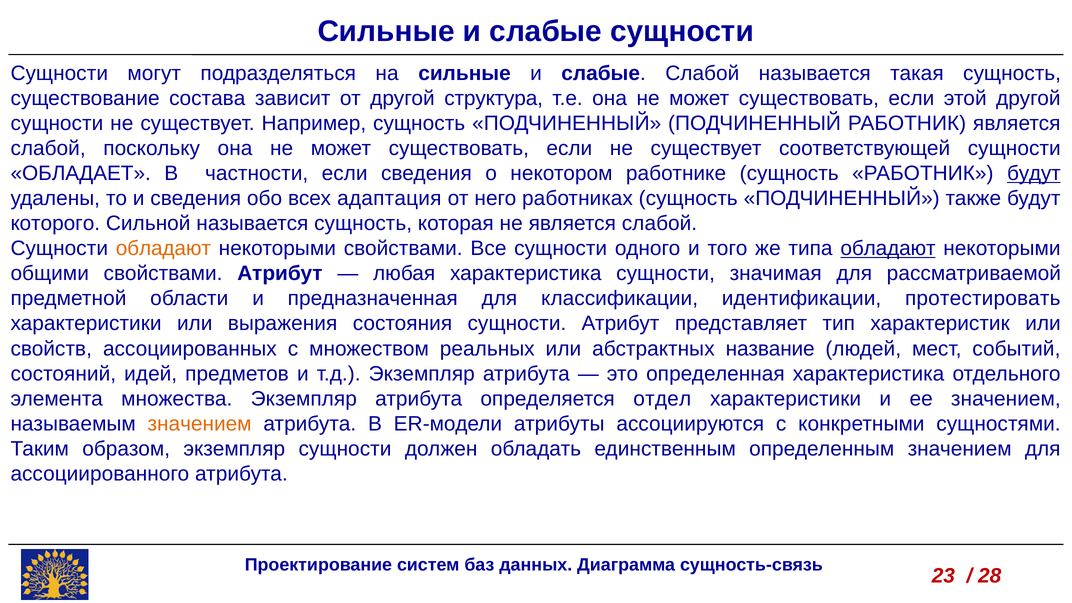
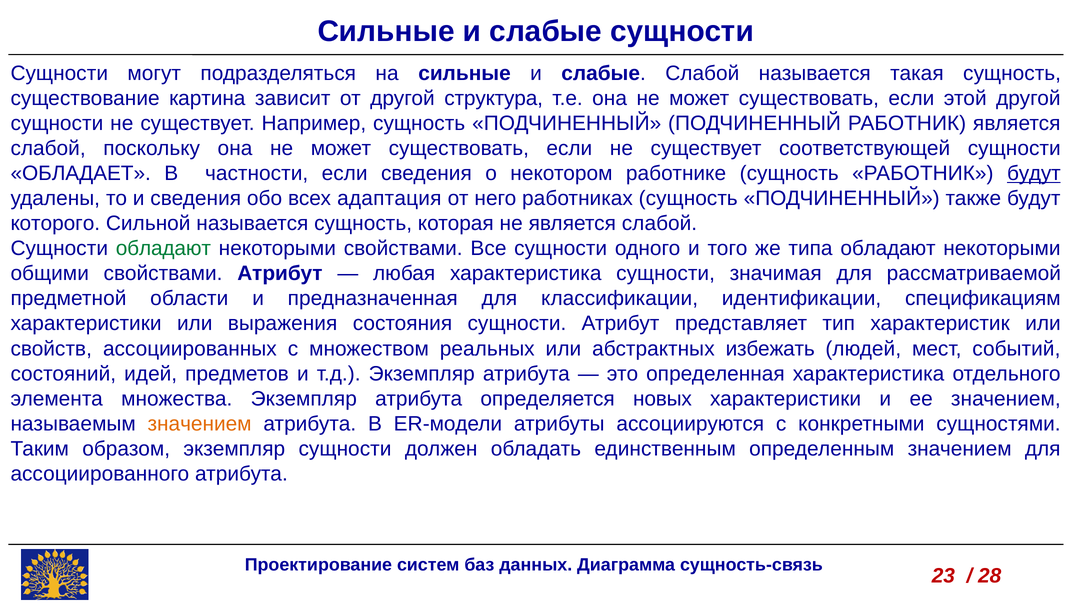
состава: состава -> картина (207, 98)
обладают colour: orange -> green (163, 249)
обладают underline: present -> none (888, 249)
протестировать: протестировать -> спецификациям (983, 299)
название: название -> избежать (770, 349)
отдел: отдел -> новых (662, 399)
